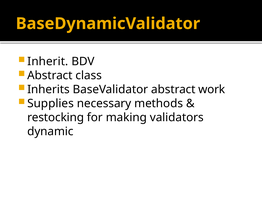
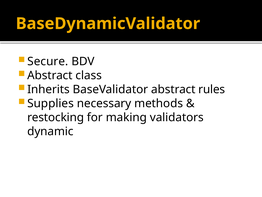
Inherit: Inherit -> Secure (48, 61)
work: work -> rules (212, 89)
